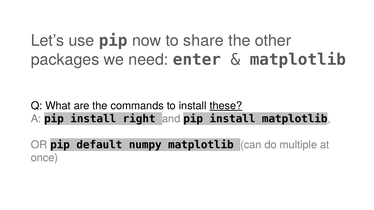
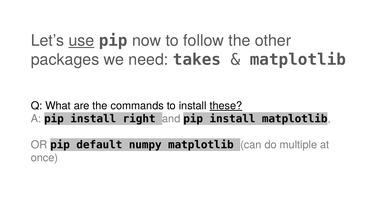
use underline: none -> present (81, 41)
share: share -> follow (204, 41)
enter: enter -> takes (197, 60)
